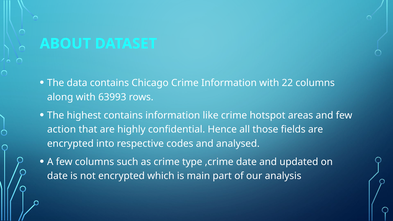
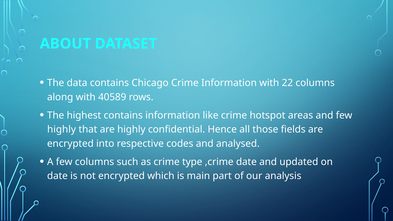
63993: 63993 -> 40589 (112, 97)
action: action -> highly (62, 129)
